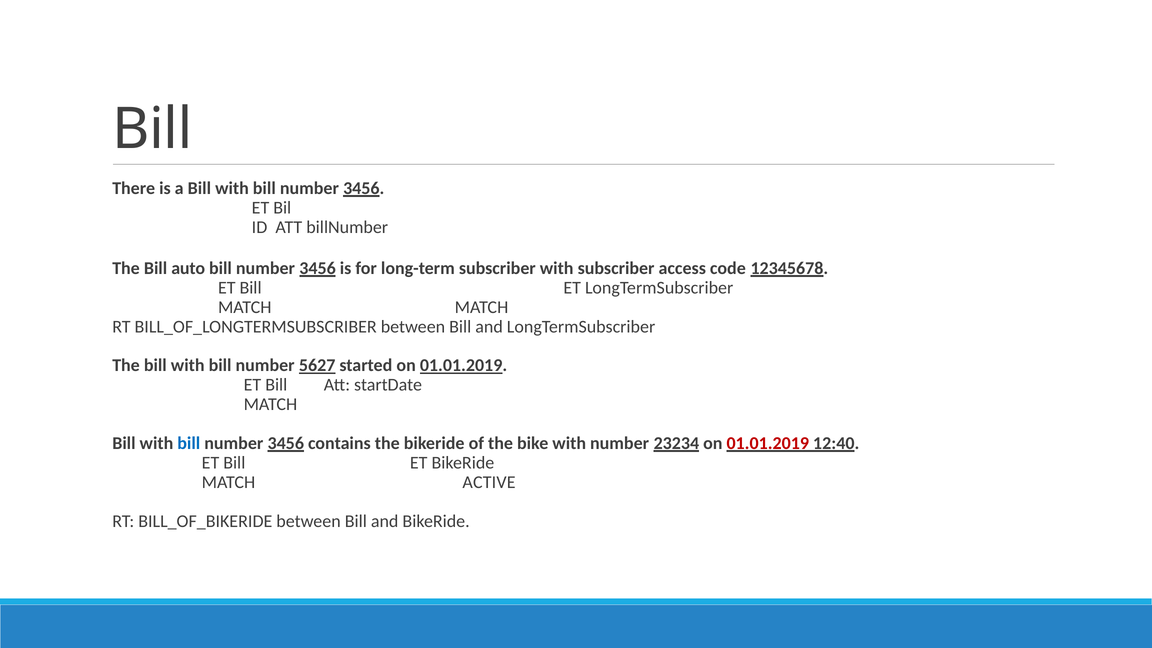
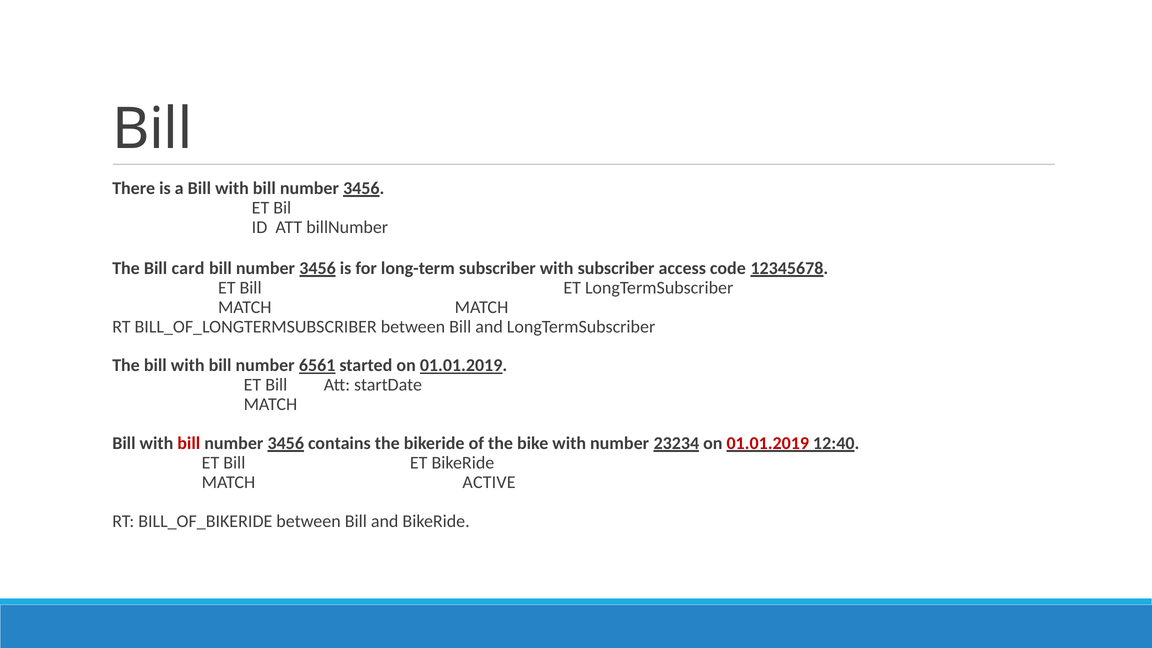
auto: auto -> card (188, 268)
5627: 5627 -> 6561 (317, 366)
bill colour: blue -> red (189, 443)
